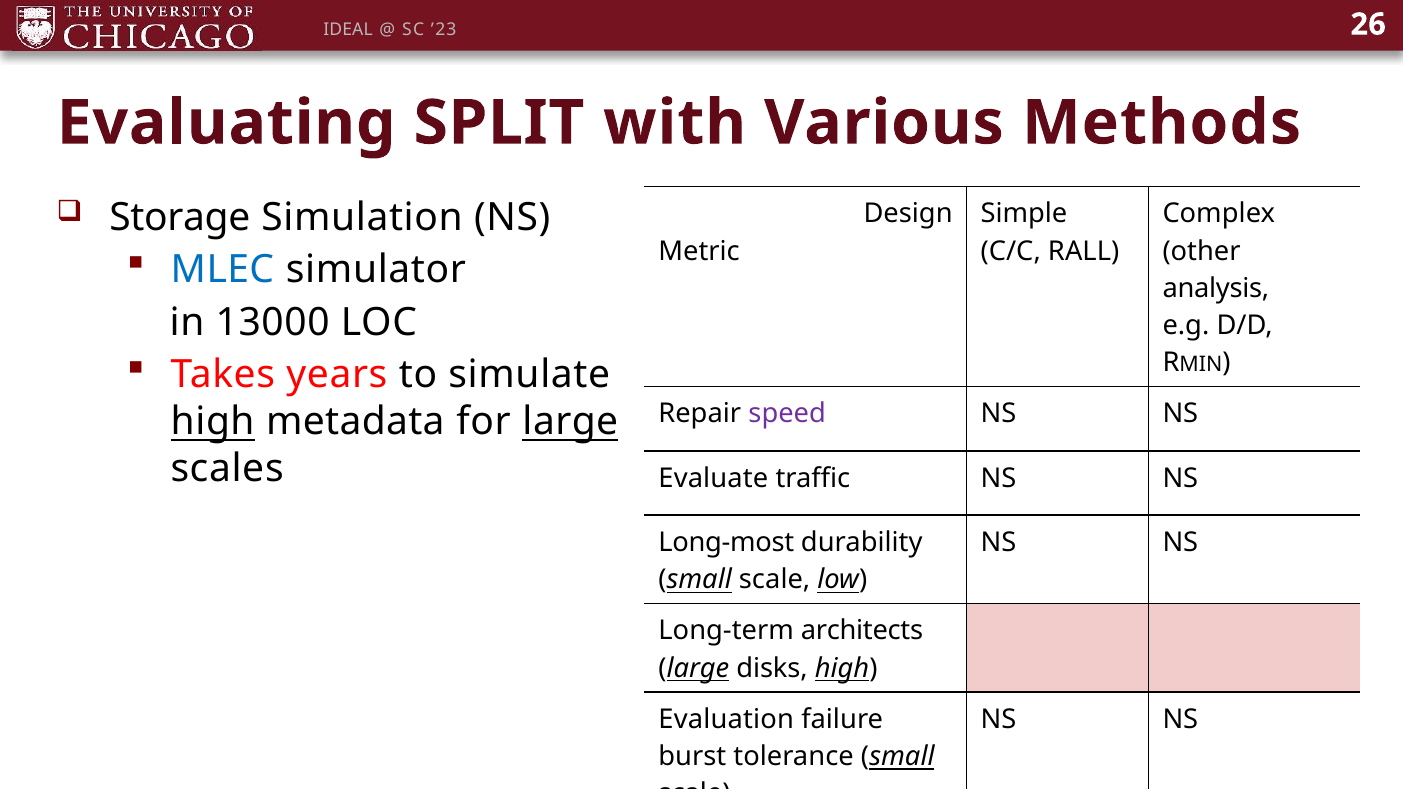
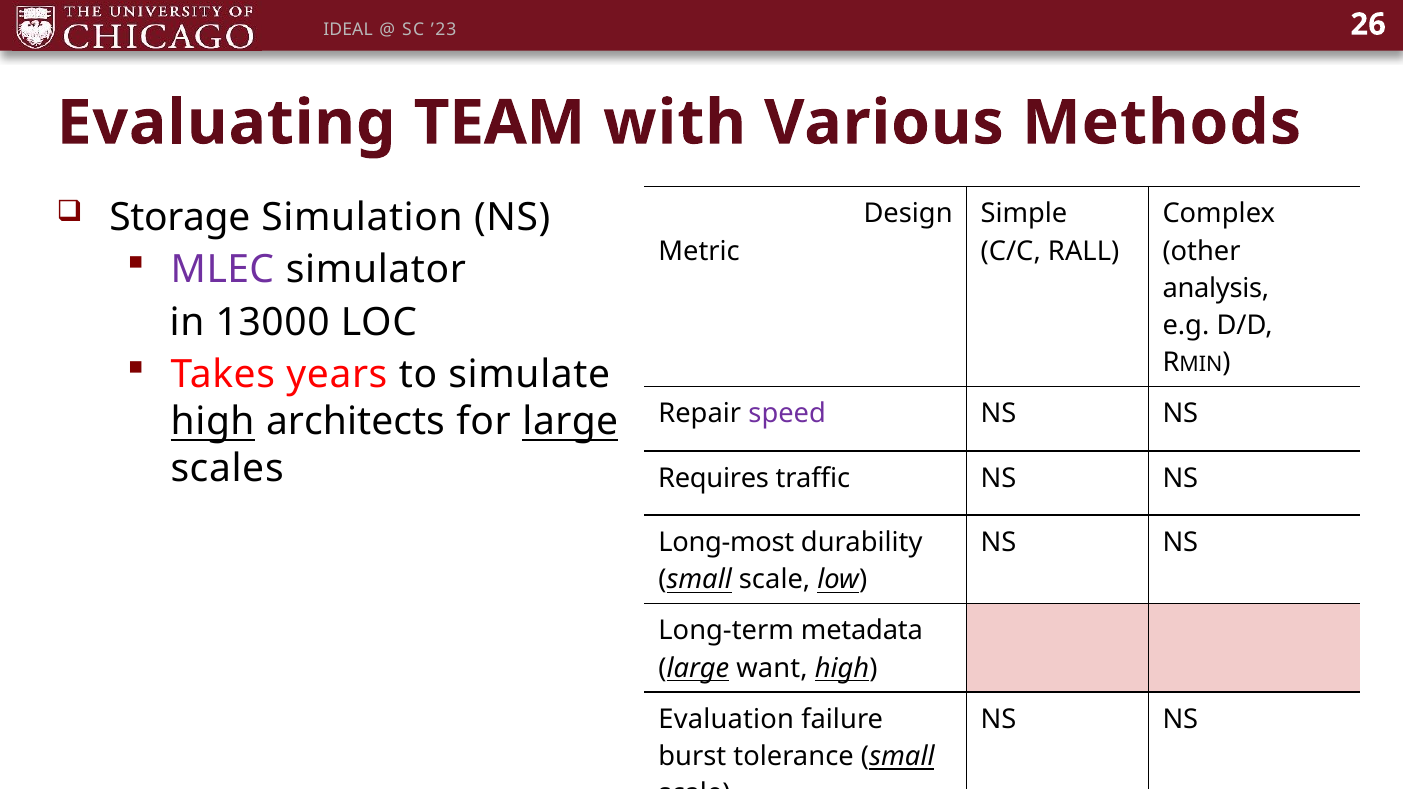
SPLIT: SPLIT -> TEAM (499, 123)
MLEC colour: blue -> purple (222, 270)
metadata: metadata -> architects (355, 422)
Evaluate: Evaluate -> Requires (714, 479)
architects: architects -> metadata (862, 631)
disks: disks -> want (772, 668)
